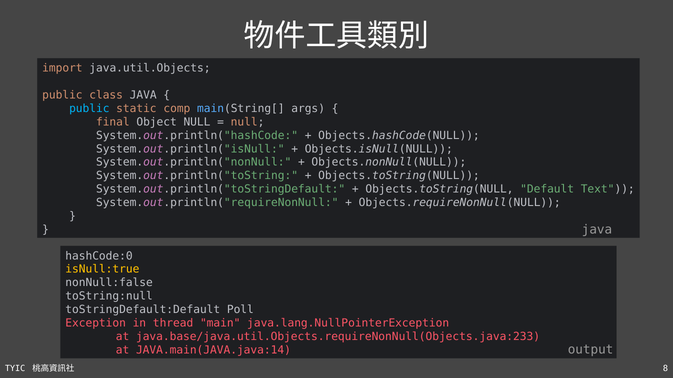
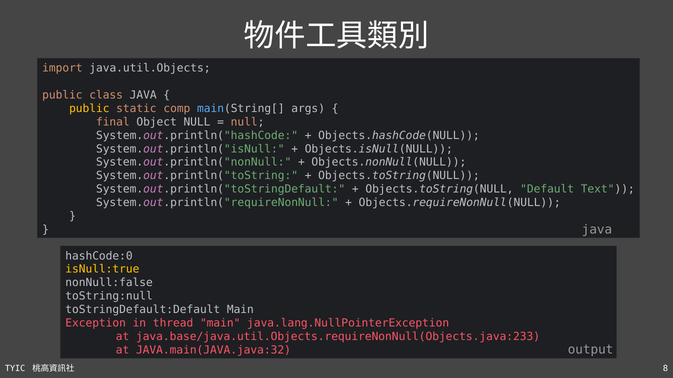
public colour: light blue -> yellow (89, 109)
toStringDefault:Default Poll: Poll -> Main (240, 310)
JAVA.main(JAVA.java:14: JAVA.main(JAVA.java:14 -> JAVA.main(JAVA.java:32 (213, 350)
